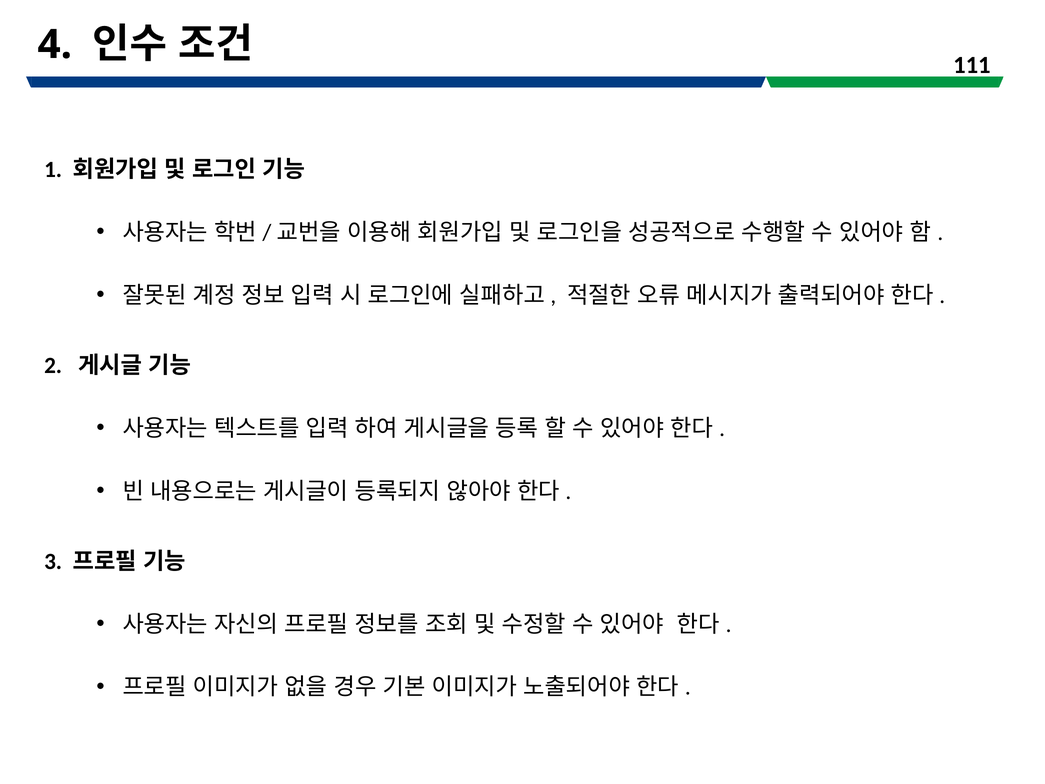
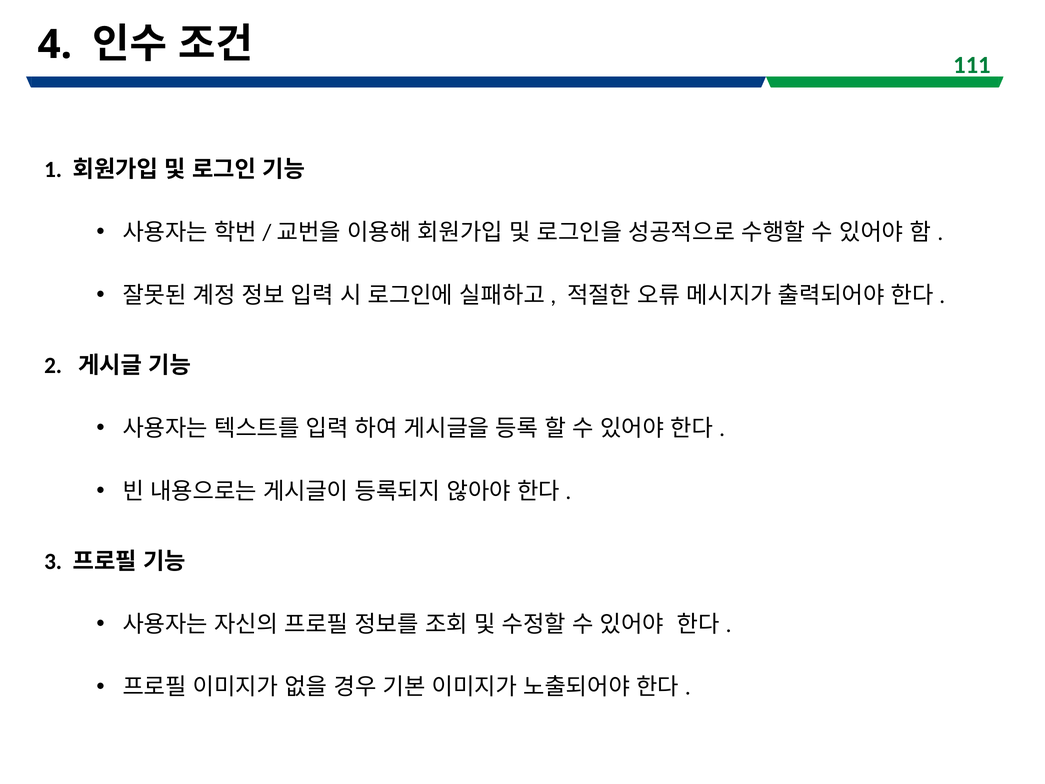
111 colour: black -> green (972, 65)
